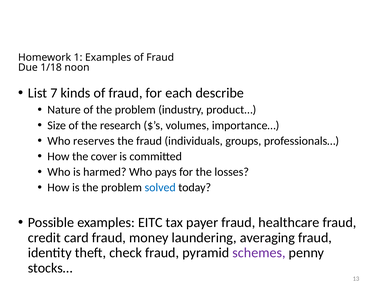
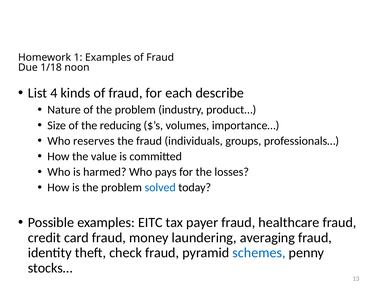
7: 7 -> 4 (54, 93)
research: research -> reducing (120, 126)
cover: cover -> value (104, 157)
schemes colour: purple -> blue (259, 253)
